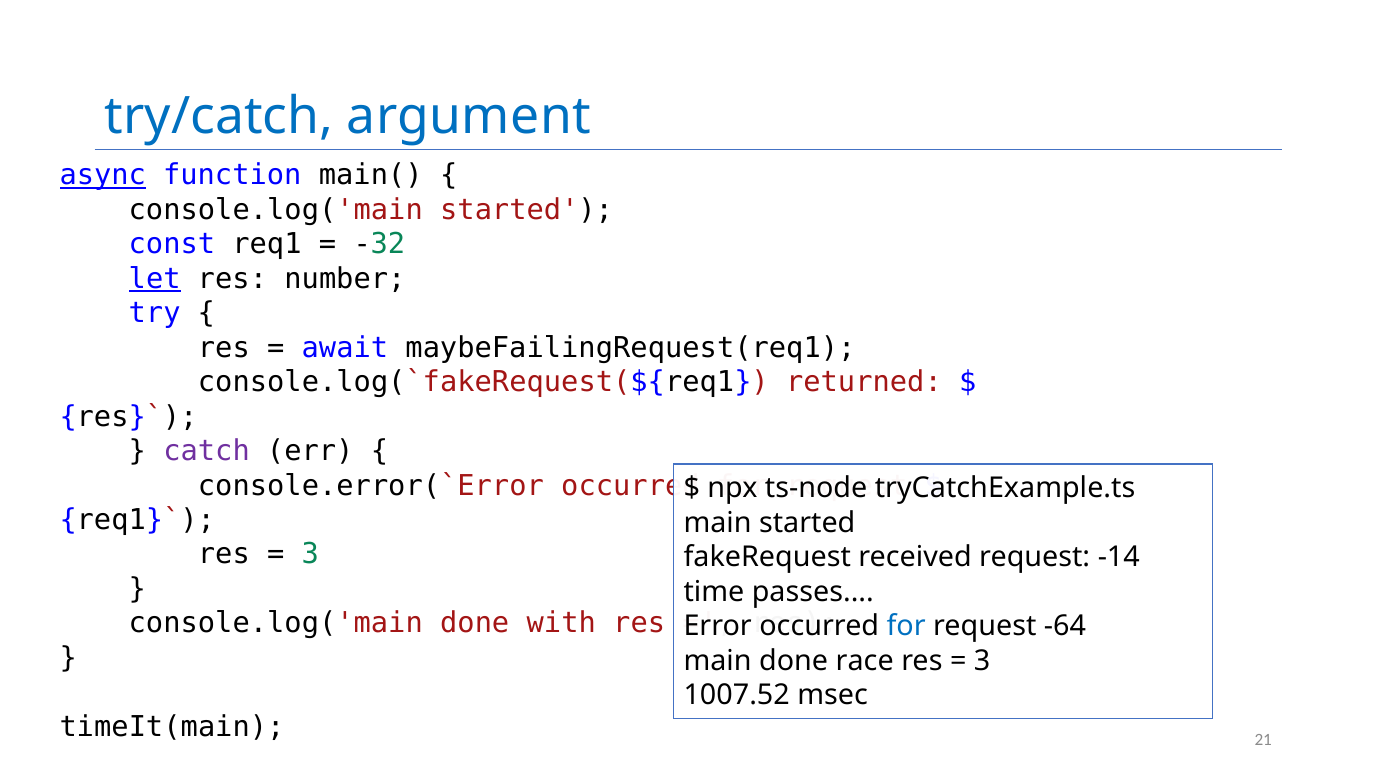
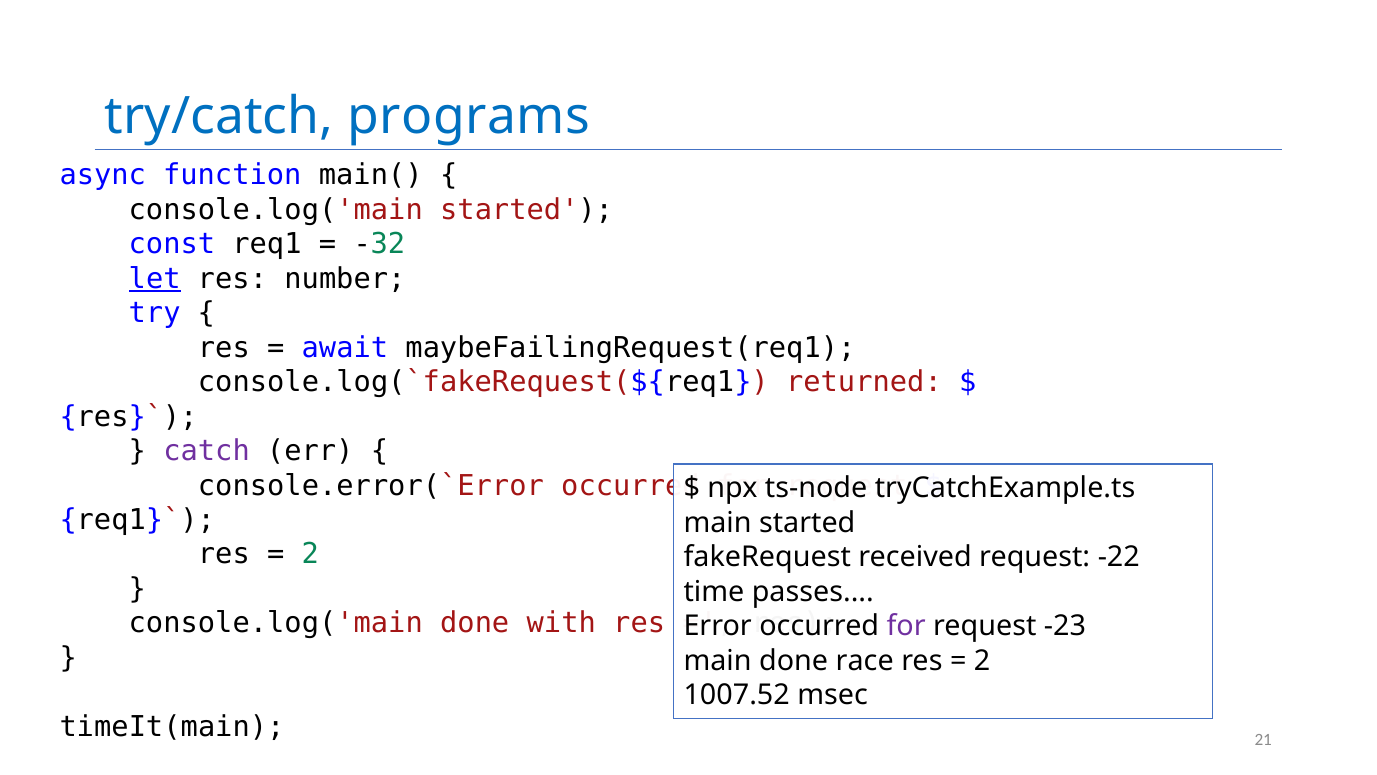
argument: argument -> programs (469, 116)
async underline: present -> none (103, 175)
3: 3 -> 2 (310, 554)
-14: -14 -> -22 (1119, 557)
for colour: blue -> purple (906, 626)
-64: -64 -> -23 (1065, 626)
3: 3 -> 2 (982, 660)
